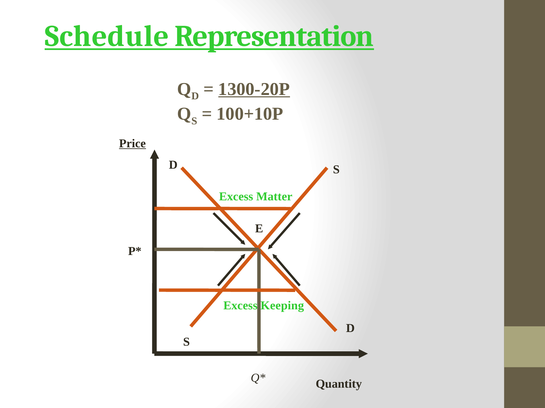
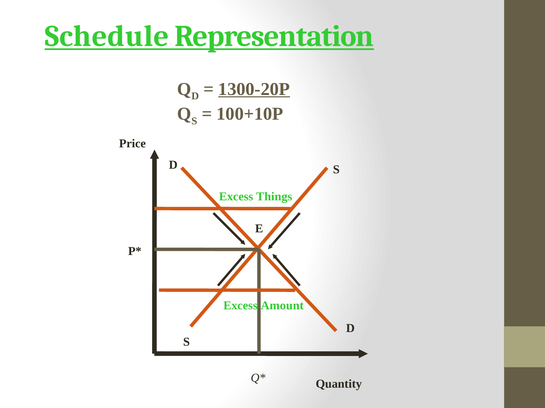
Price underline: present -> none (132, 144)
Matter: Matter -> Things (274, 197)
Keeping: Keeping -> Amount (282, 306)
